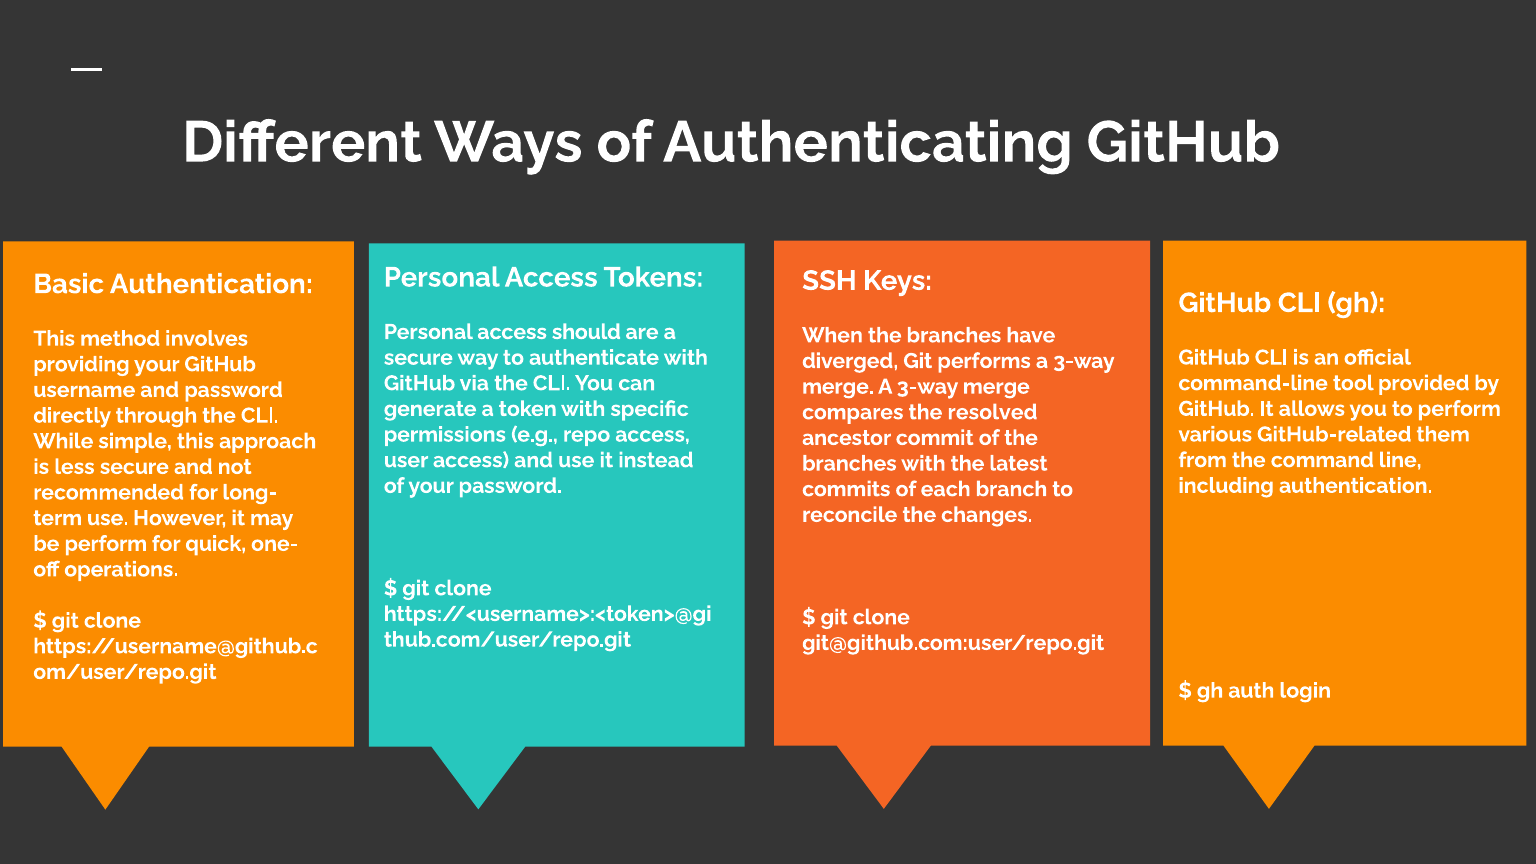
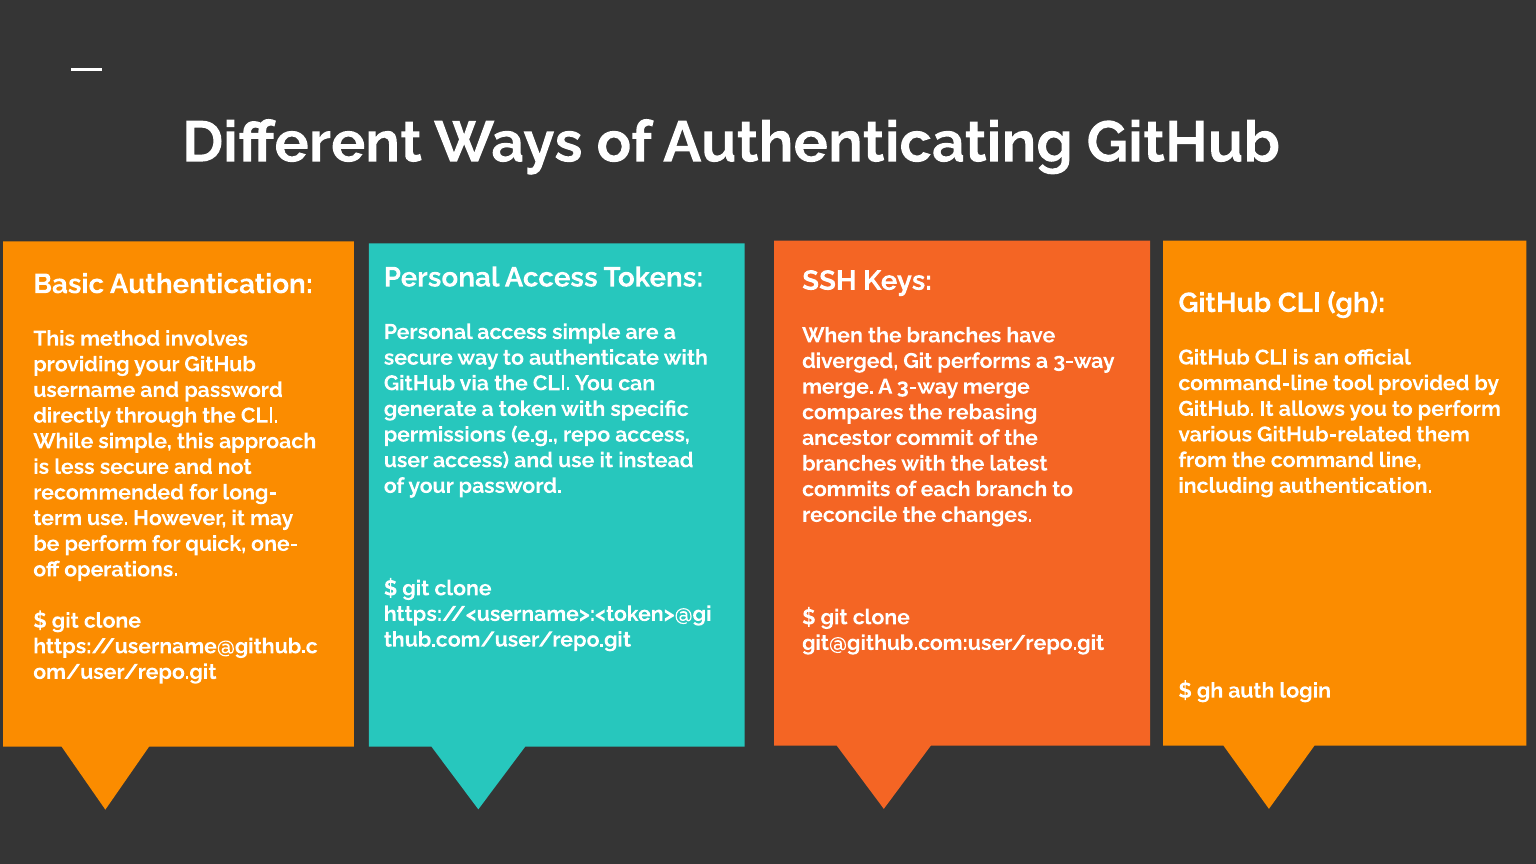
access should: should -> simple (586, 332)
resolved: resolved -> rebasing (992, 412)
